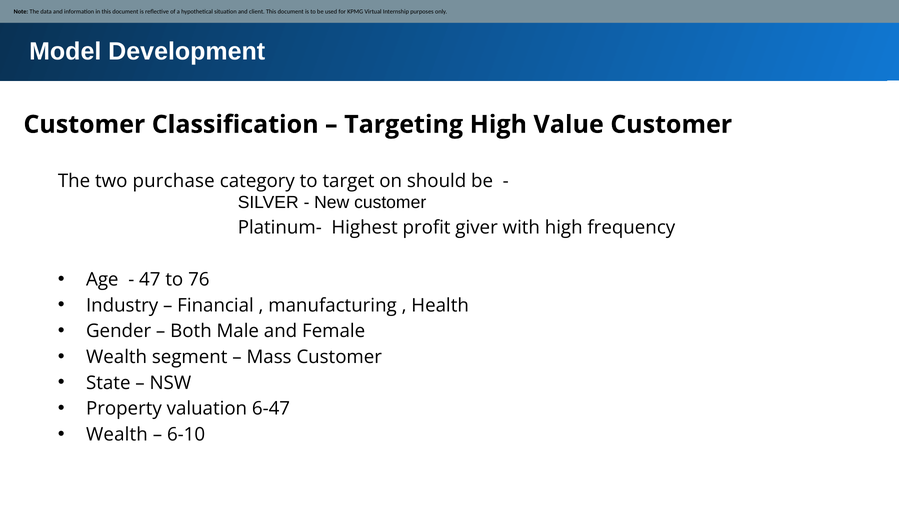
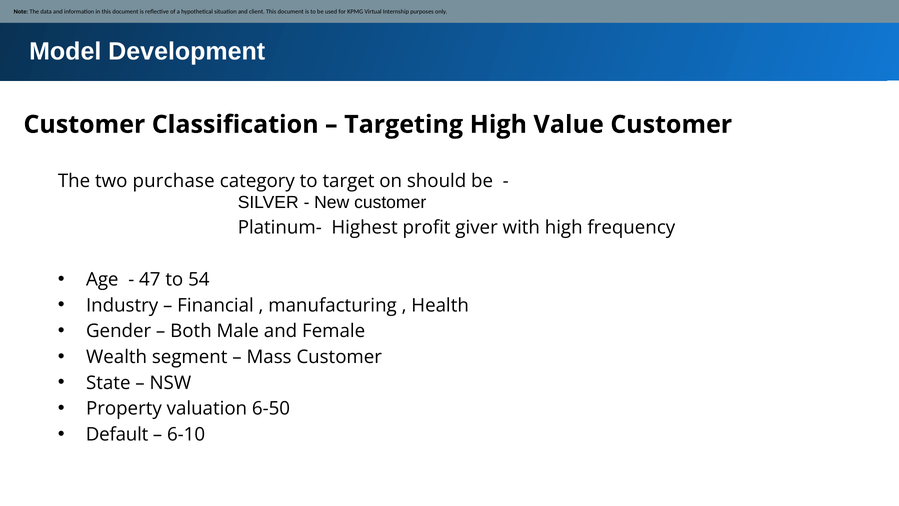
76: 76 -> 54 (199, 279)
6-47: 6-47 -> 6-50 (271, 409)
Wealth: Wealth -> Default (117, 434)
